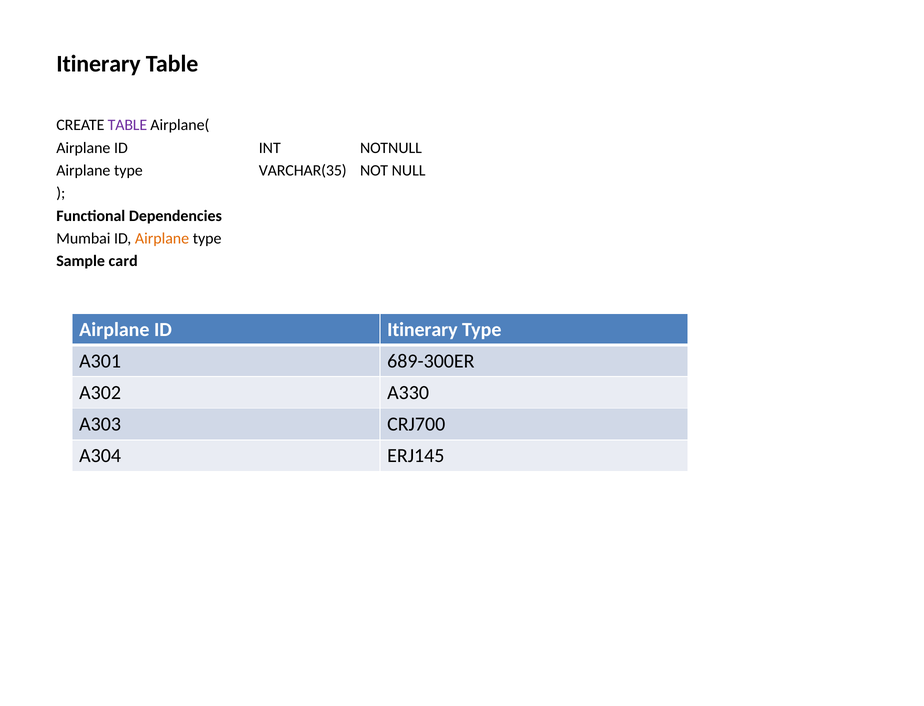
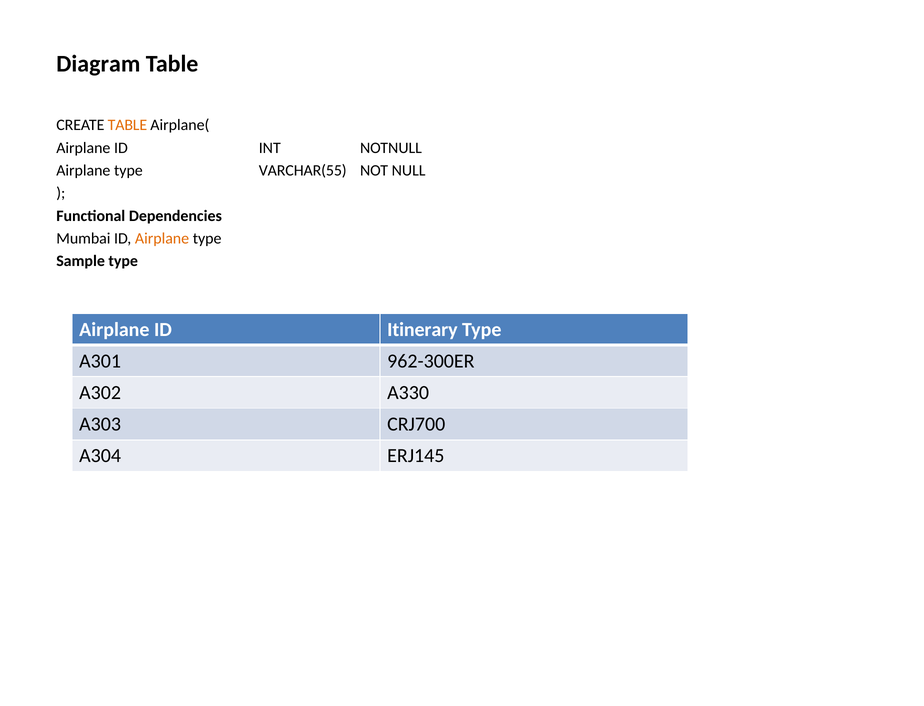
Itinerary: Itinerary -> Diagram (98, 64)
TABLE colour: purple -> orange (127, 125)
VARCHAR(35: VARCHAR(35 -> VARCHAR(55 (303, 171)
Sample card: card -> type (123, 261)
689-300ER: 689-300ER -> 962-300ER (431, 361)
